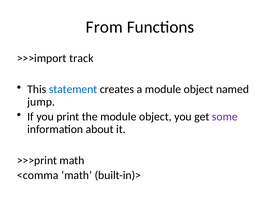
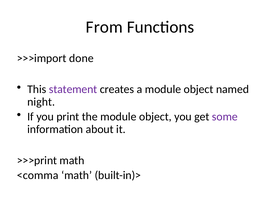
track: track -> done (81, 58)
statement colour: blue -> purple (73, 89)
jump: jump -> night (41, 102)
